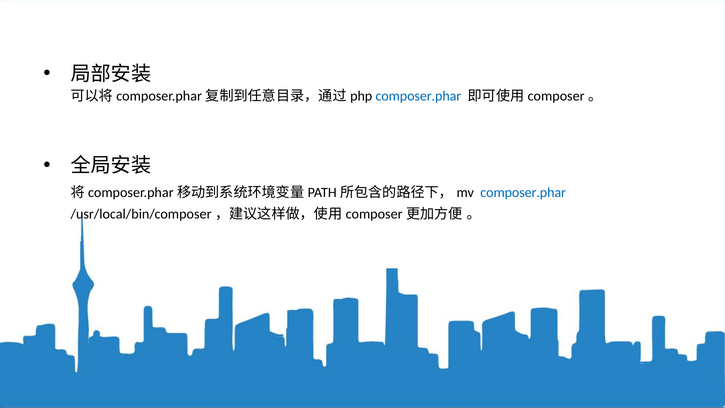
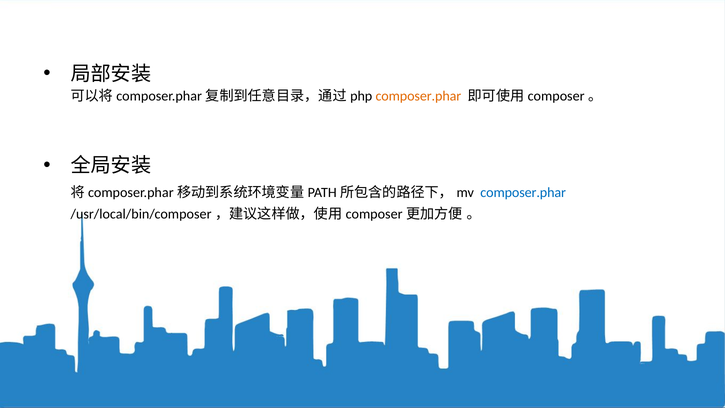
composer.phar colour: blue -> orange (418, 96)
